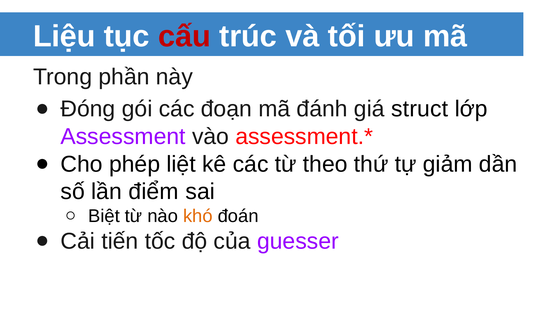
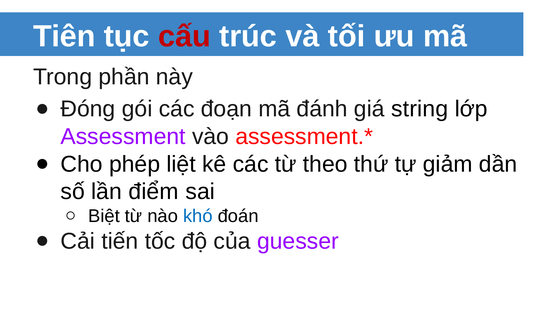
Liệu: Liệu -> Tiên (64, 36)
struct: struct -> string (420, 109)
khó colour: orange -> blue (198, 216)
